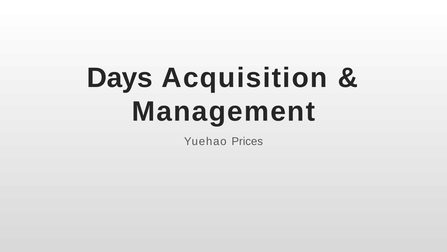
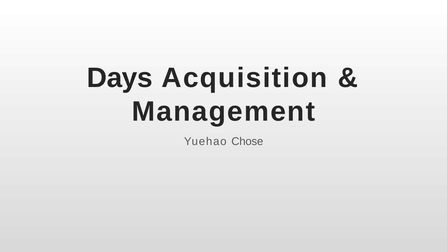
Prices: Prices -> Chose (247, 141)
